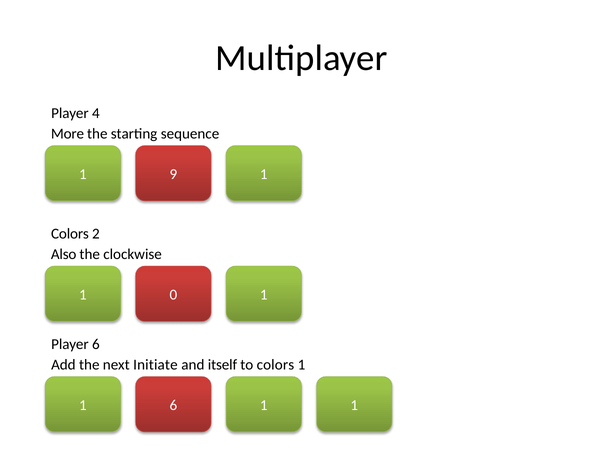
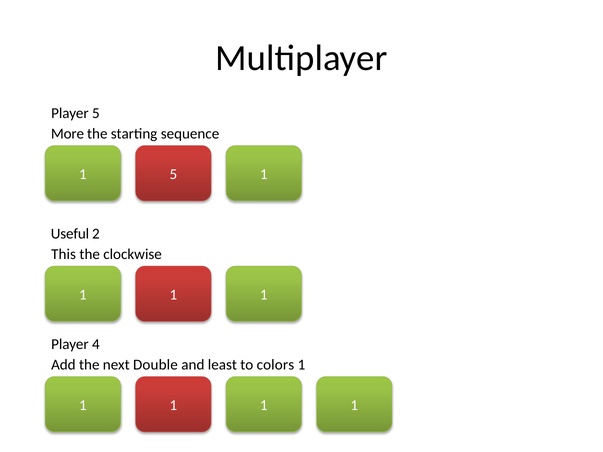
Player 4: 4 -> 5 (96, 114)
1 9: 9 -> 5 (173, 174)
Colors: Colors -> Useful (70, 234)
Also: Also -> This (64, 254)
0: 0 -> 1 (173, 295)
Player 6: 6 -> 4 (96, 345)
Initiate: Initiate -> Double (155, 365)
itself: itself -> least (222, 365)
6: 6 -> 1 (173, 406)
